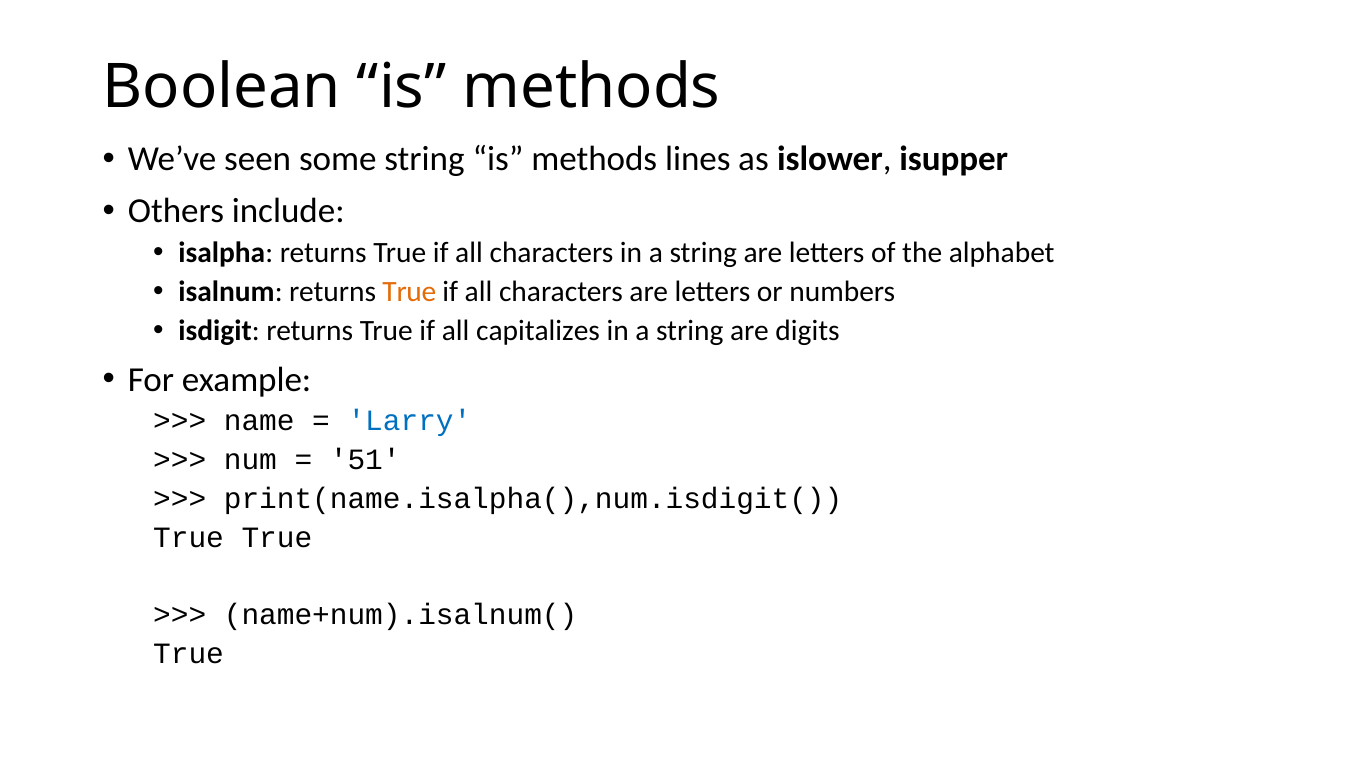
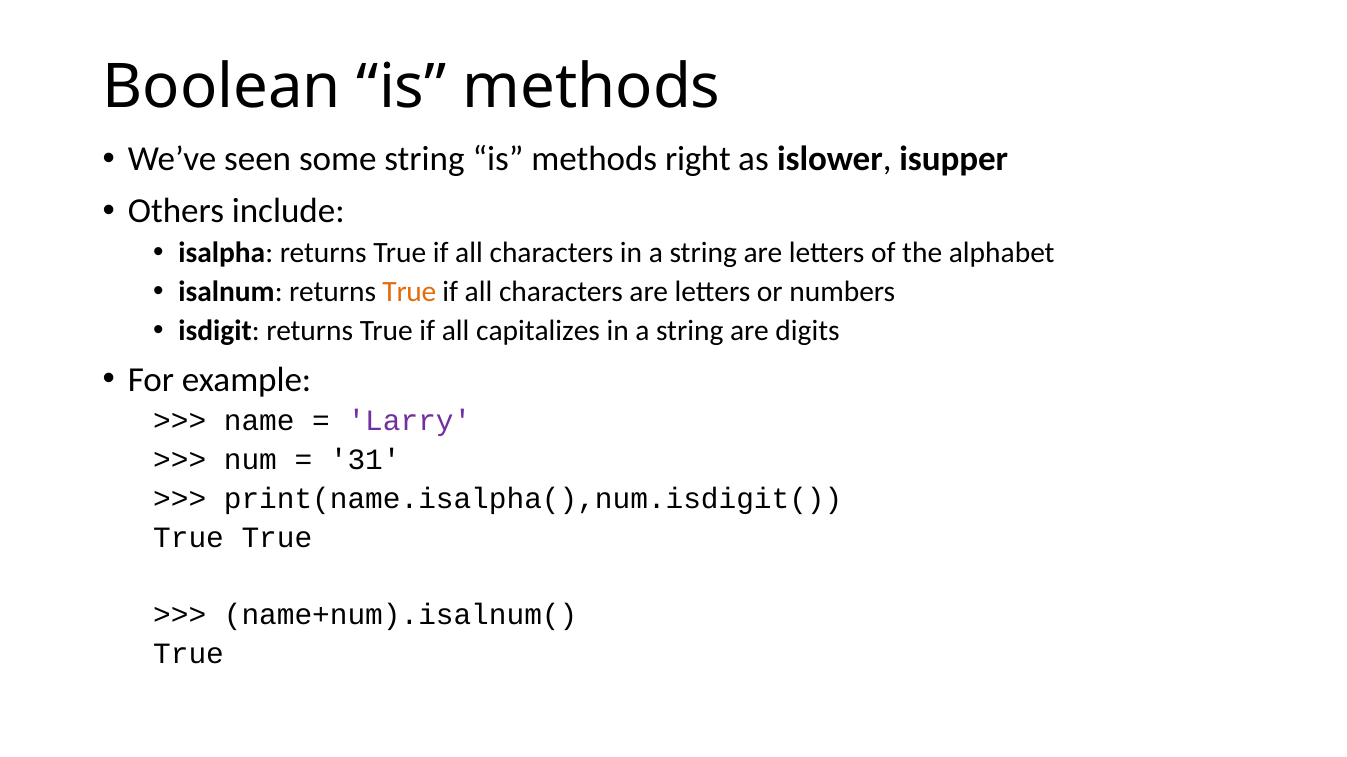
lines: lines -> right (698, 160)
Larry colour: blue -> purple (409, 422)
51: 51 -> 31 (365, 460)
